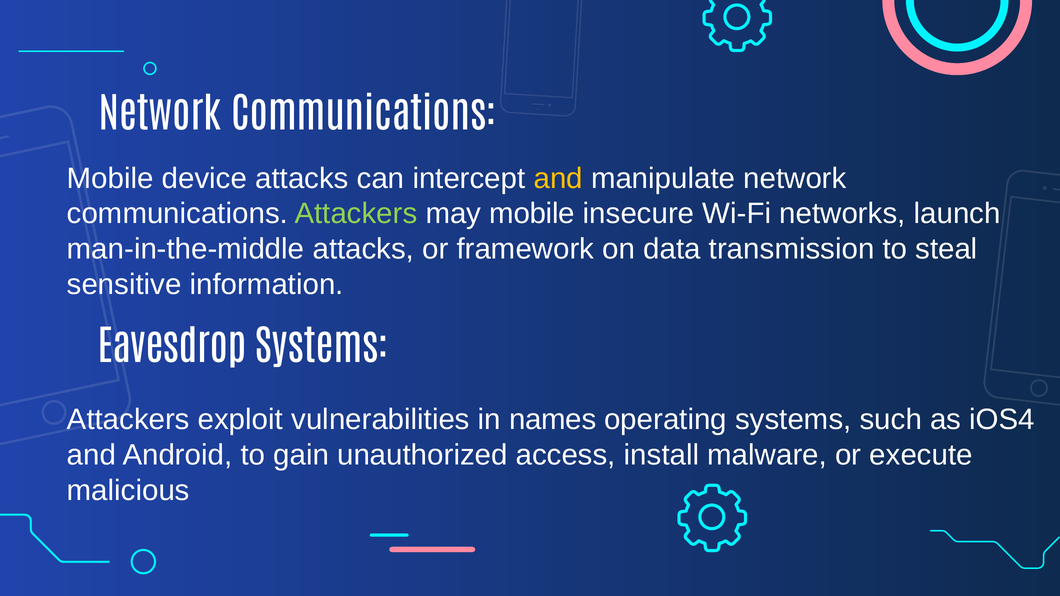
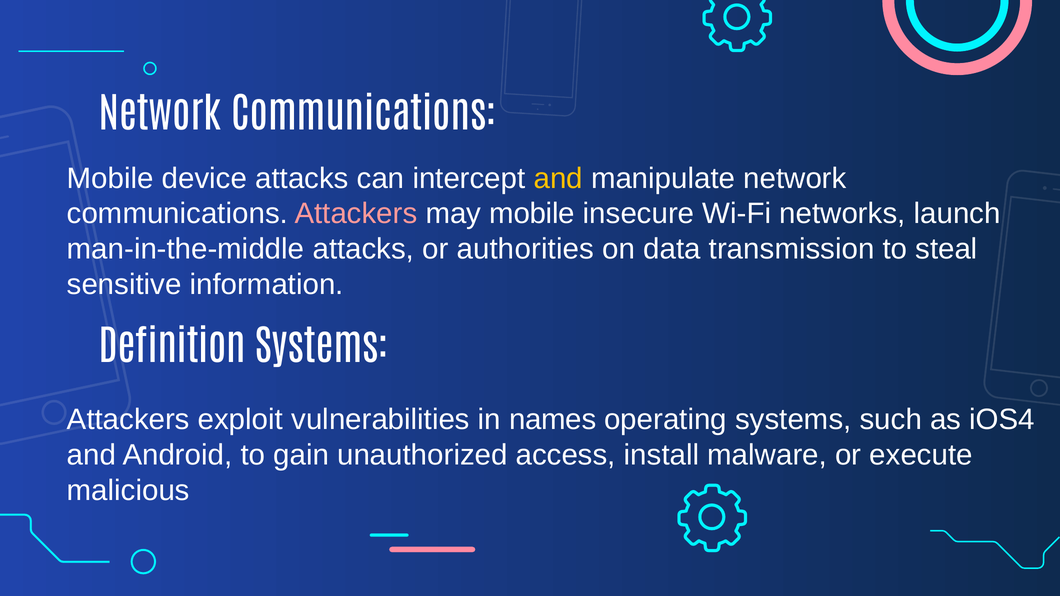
Attackers colour: light green -> pink (356, 214)
framework: framework -> authorities (525, 249)
Eavesdrop: Eavesdrop -> Definition (172, 349)
